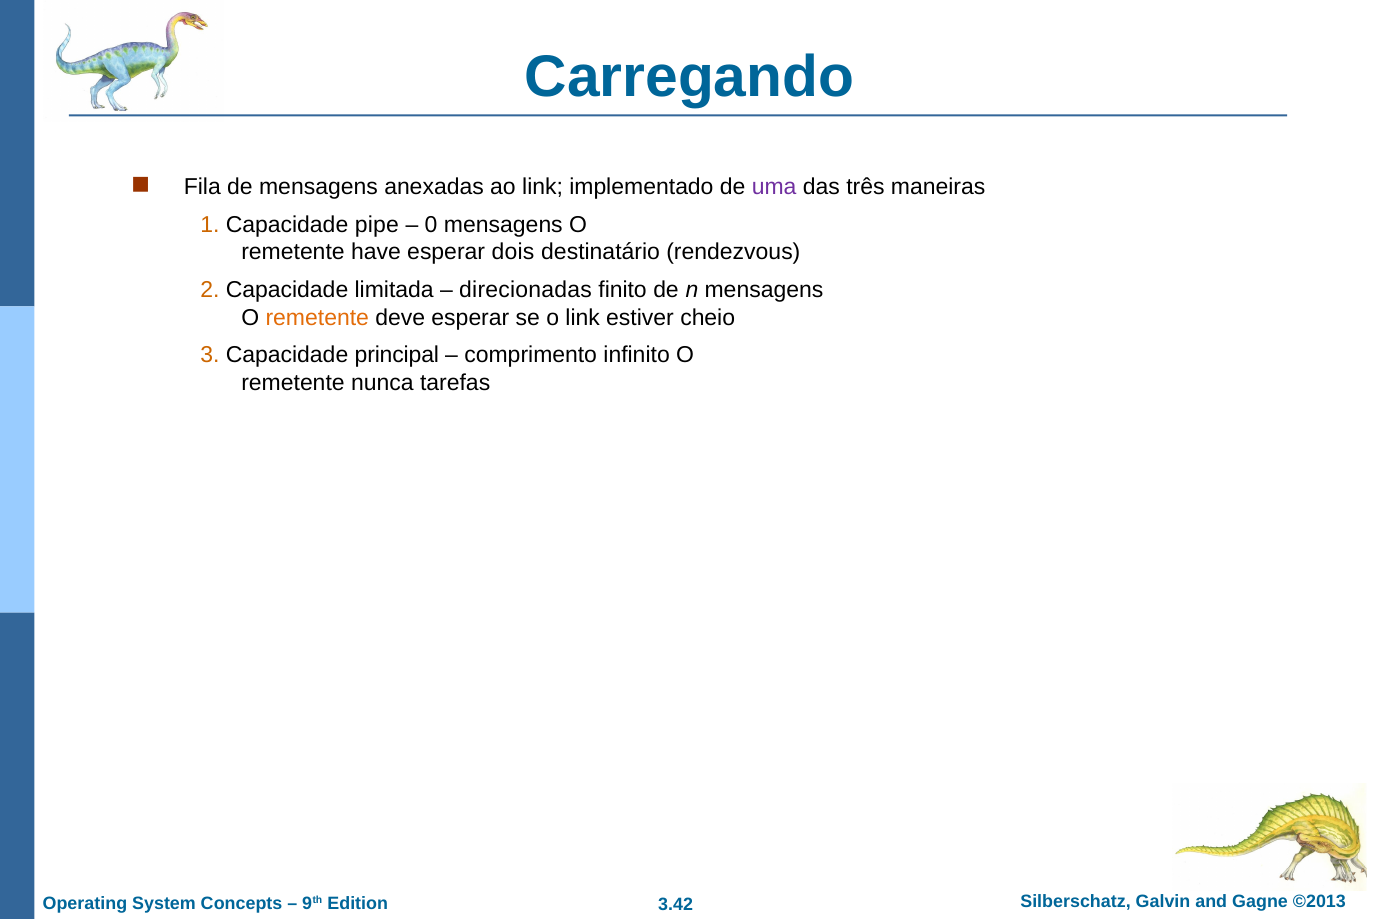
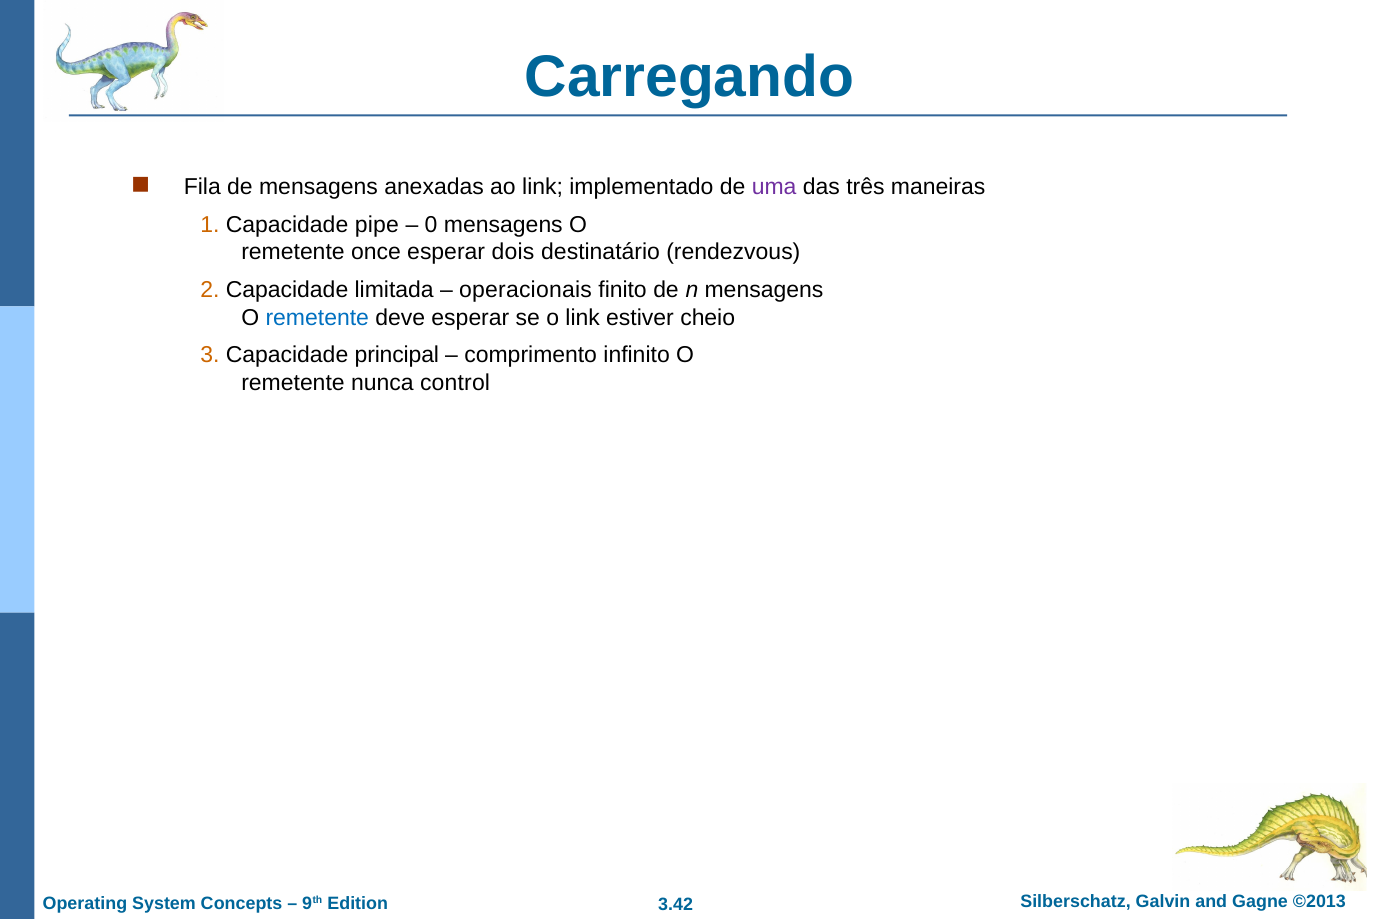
have: have -> once (376, 252)
direcionadas: direcionadas -> operacionais (526, 290)
remetente colour: orange -> blue (317, 318)
tarefas: tarefas -> control (455, 383)
